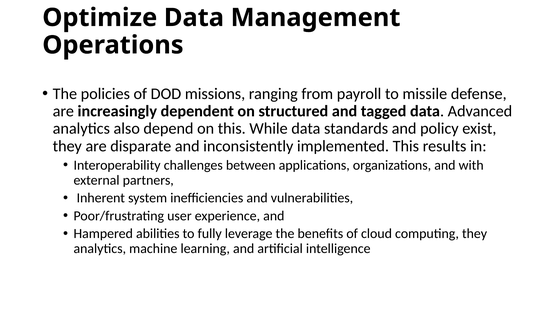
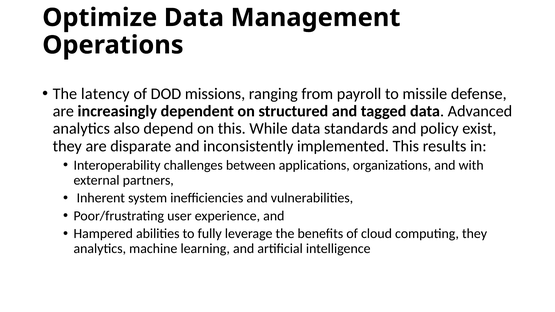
policies: policies -> latency (105, 94)
